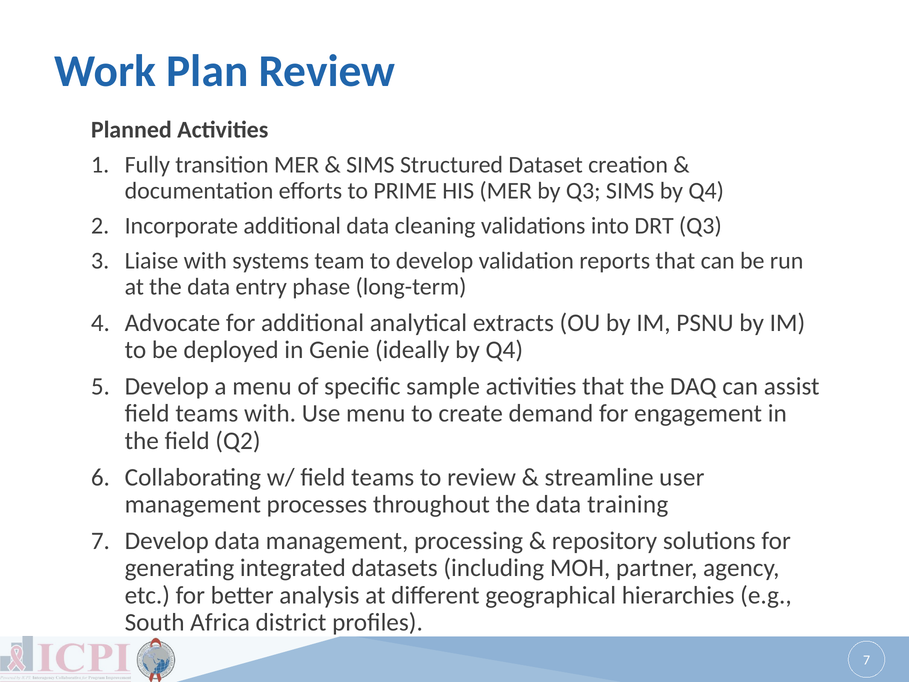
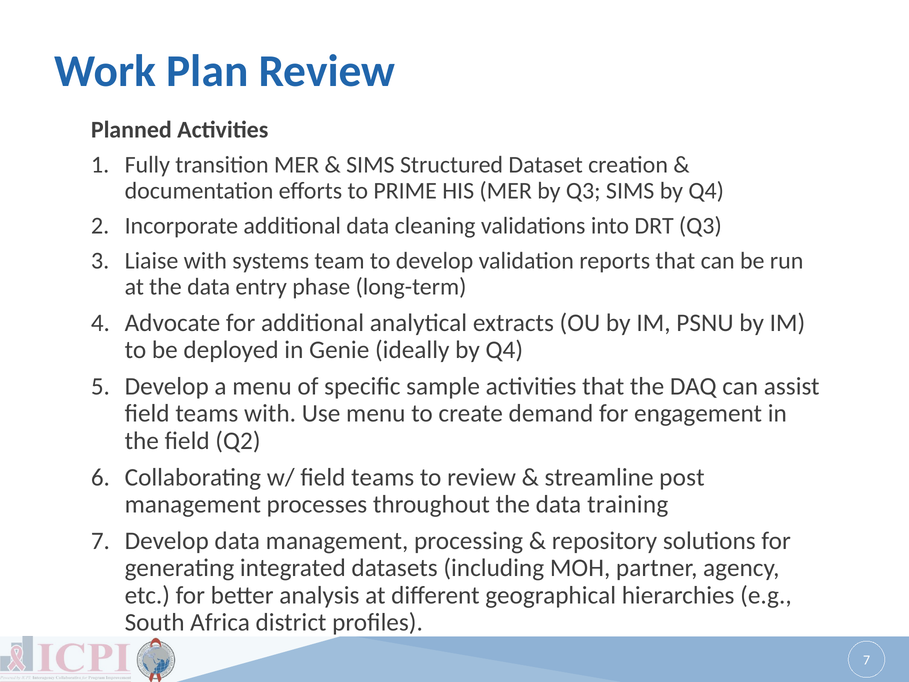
user: user -> post (682, 477)
